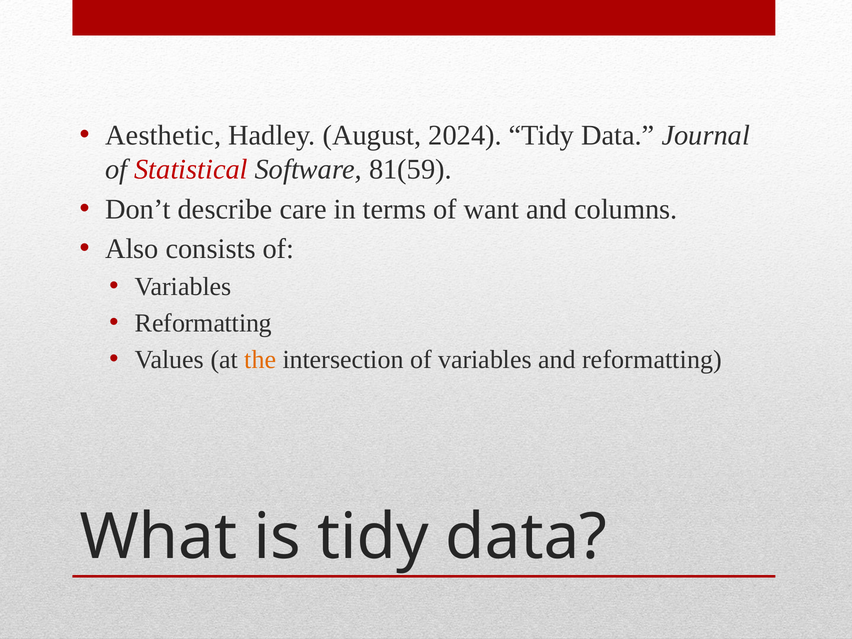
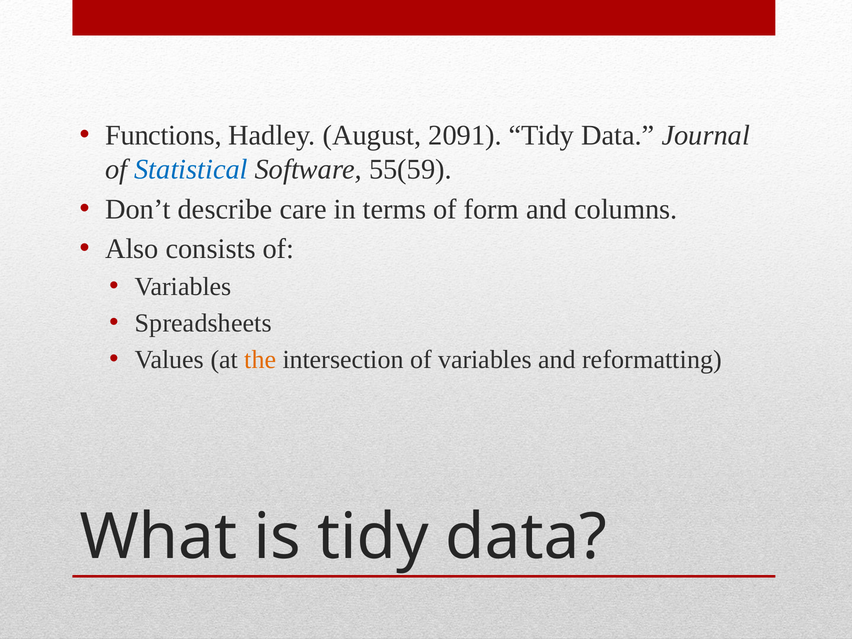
Aesthetic: Aesthetic -> Functions (163, 135)
2024: 2024 -> 2091 (465, 135)
Statistical colour: red -> blue (191, 170)
81(59: 81(59 -> 55(59 (410, 170)
want: want -> form (491, 209)
Reformatting: Reformatting -> Spreadsheets (203, 323)
